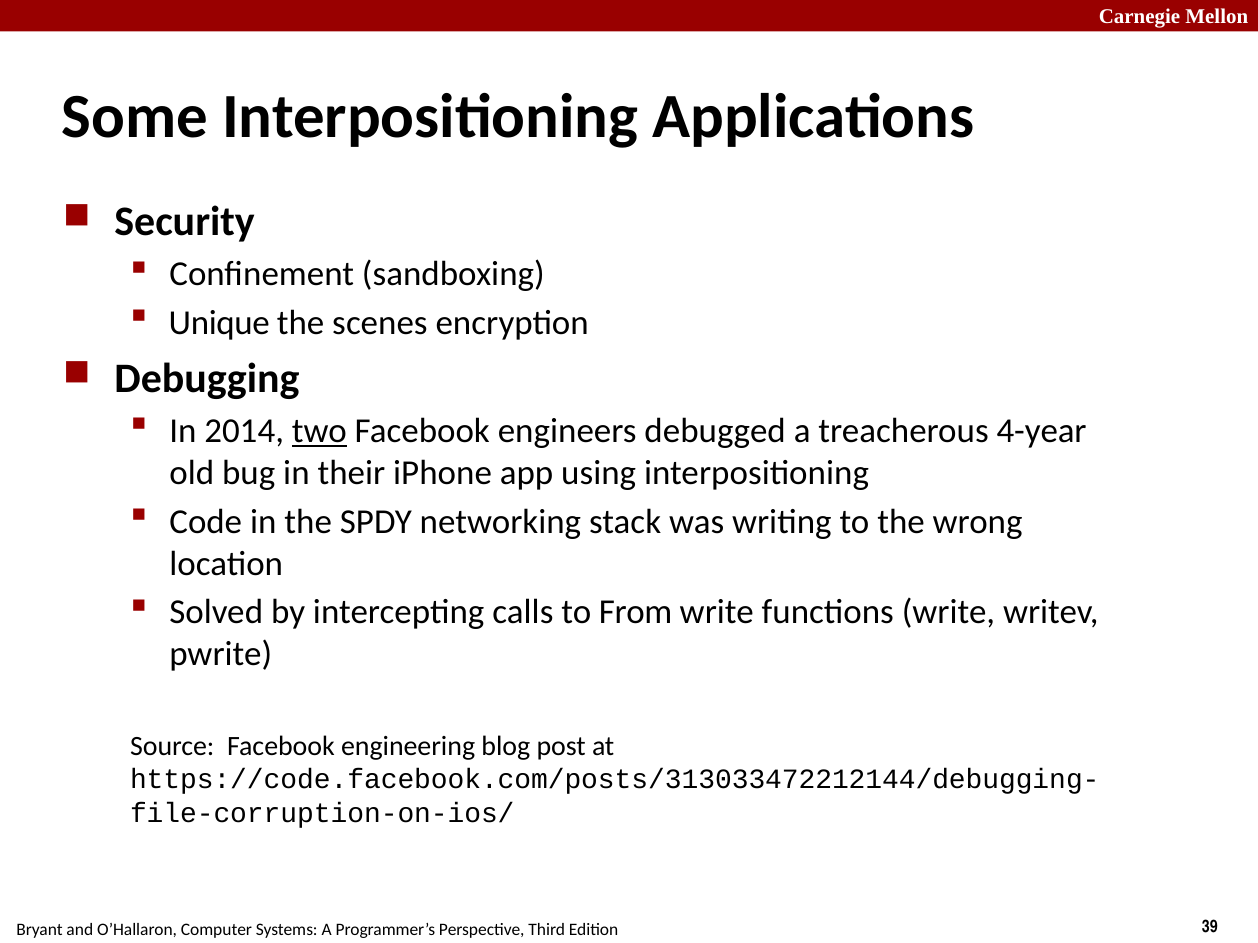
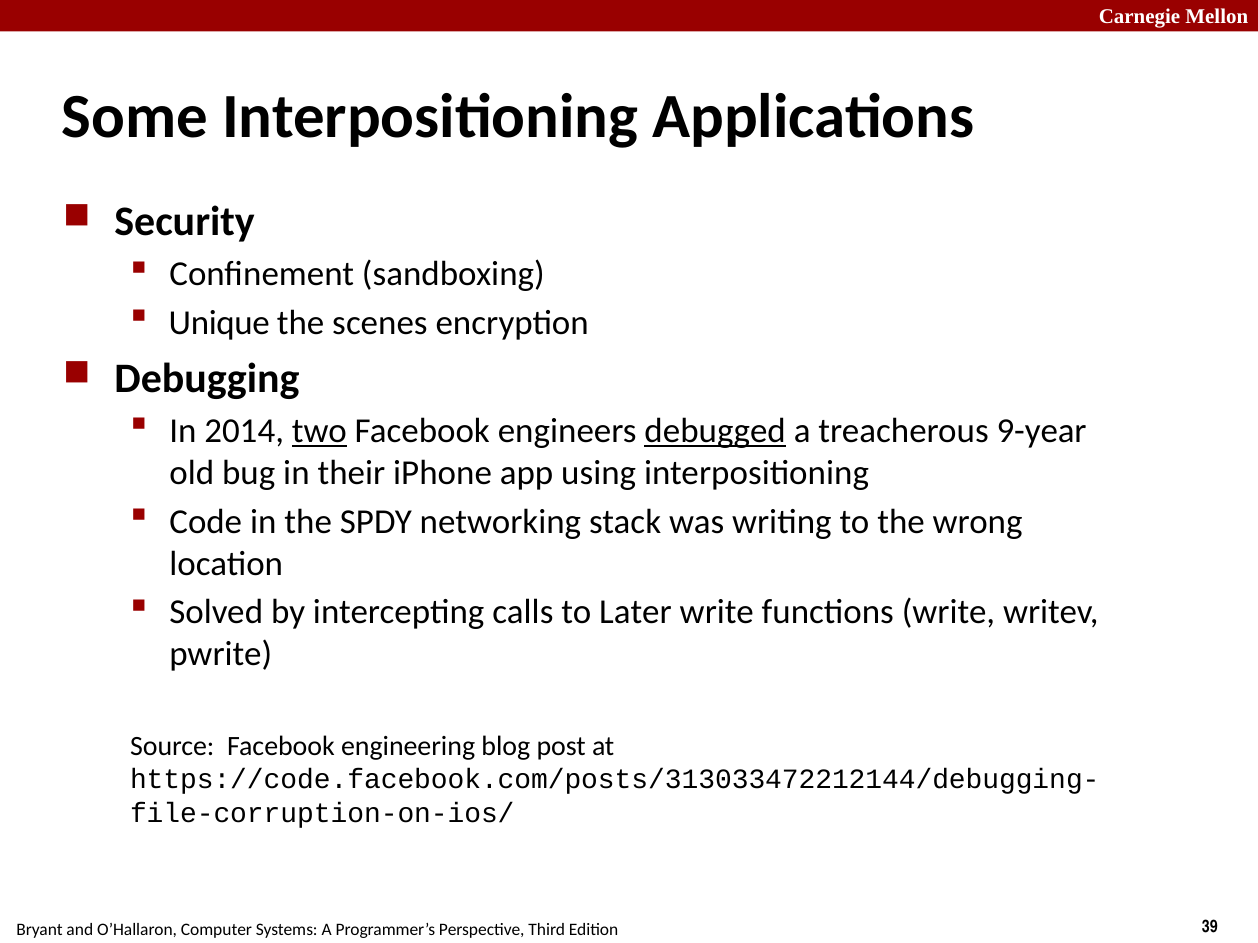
debugged underline: none -> present (715, 431)
4-year: 4-year -> 9-year (1042, 431)
From: From -> Later (635, 613)
